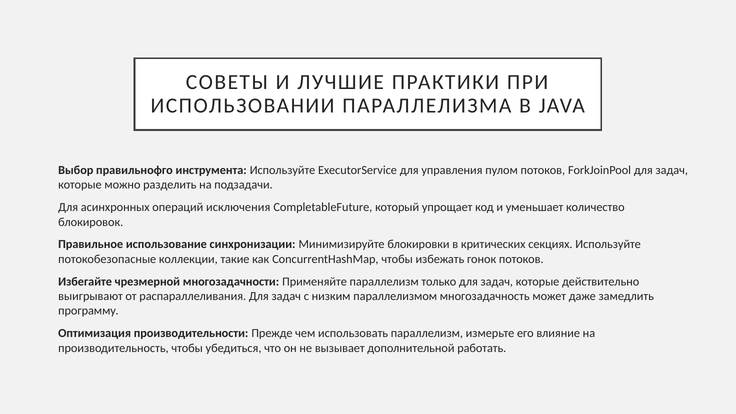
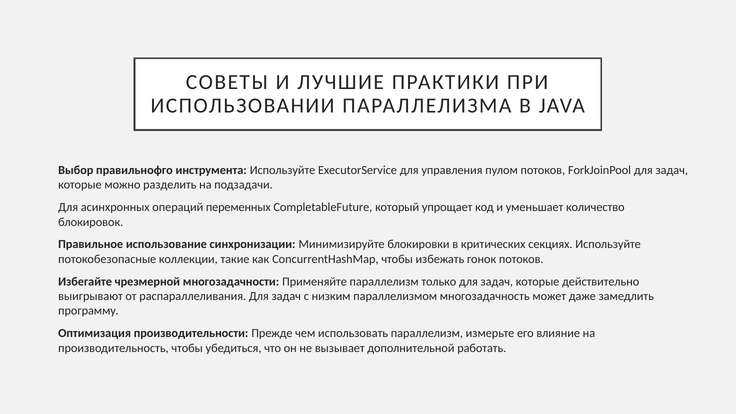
исключения: исключения -> переменных (238, 207)
